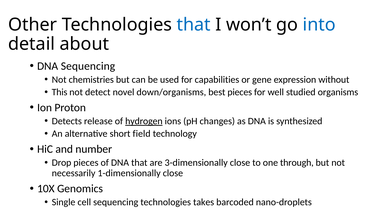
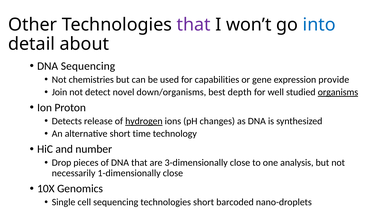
that colour: blue -> purple (194, 25)
without: without -> provide (334, 80)
This: This -> Join (60, 92)
best pieces: pieces -> depth (240, 92)
organisms underline: none -> present (338, 92)
field: field -> time (142, 134)
through: through -> analysis (297, 163)
technologies takes: takes -> short (204, 202)
